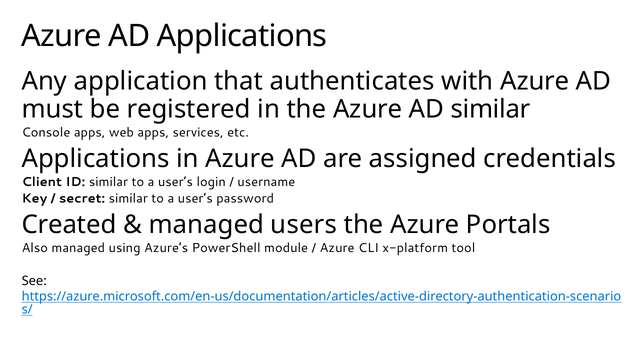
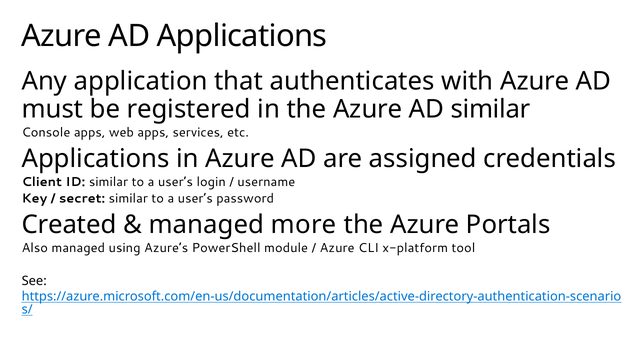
users: users -> more (304, 224)
